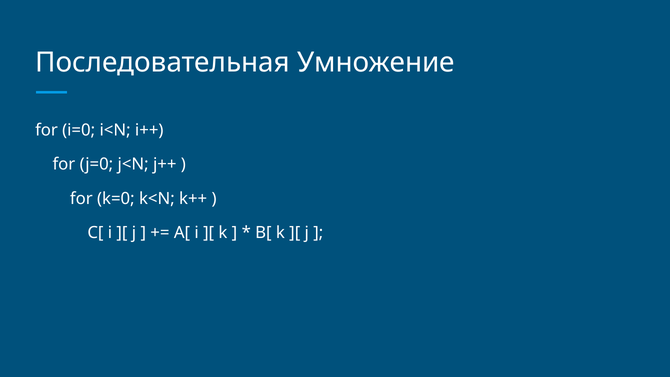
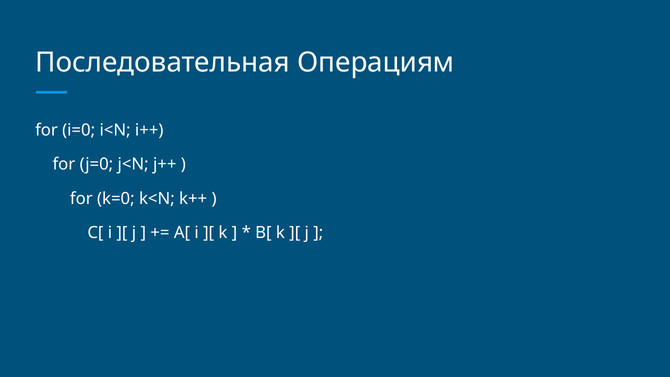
Умножение: Умножение -> Операциям (376, 62)
